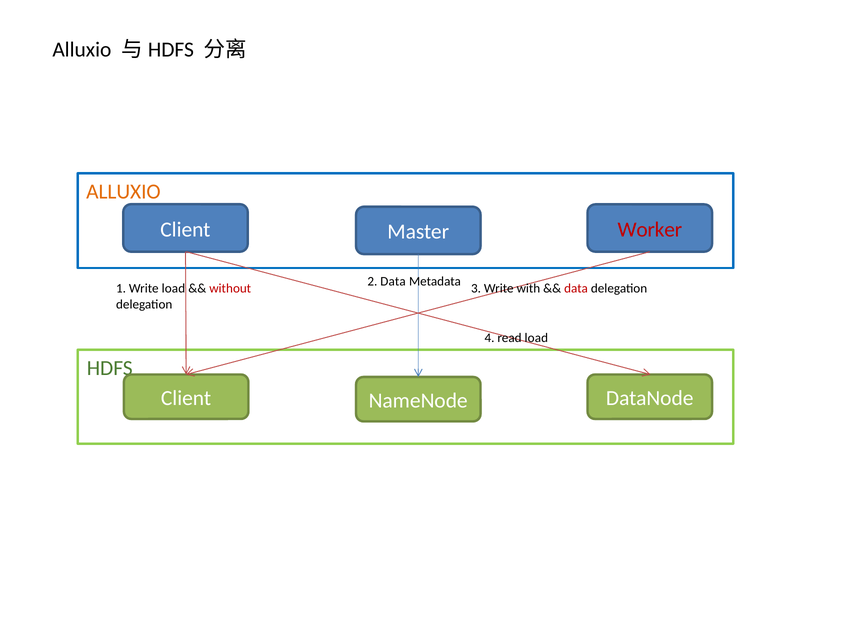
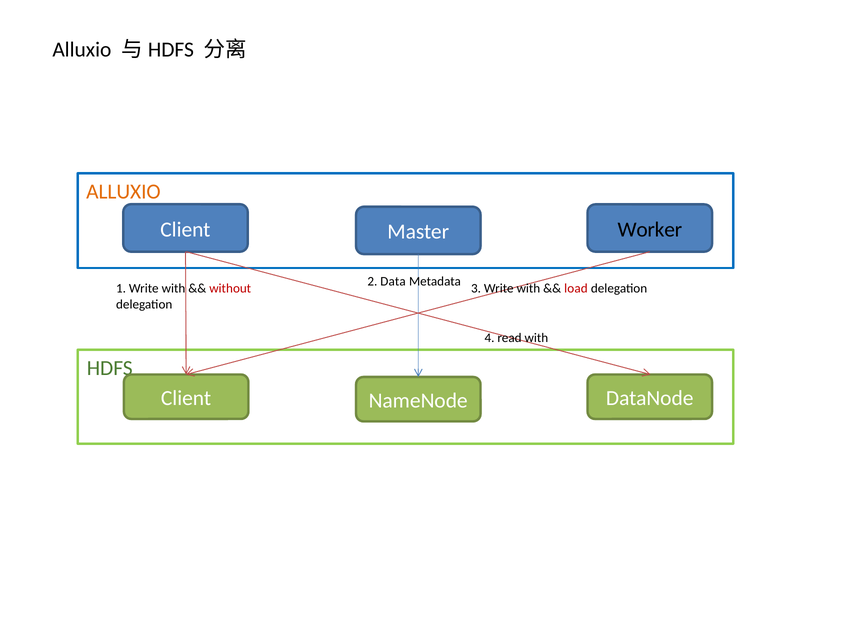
Worker colour: red -> black (650, 230)
1 Write load: load -> with (173, 289)
data: data -> load (576, 289)
read load: load -> with (536, 338)
